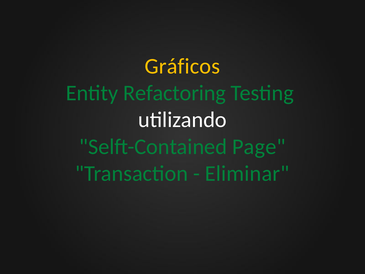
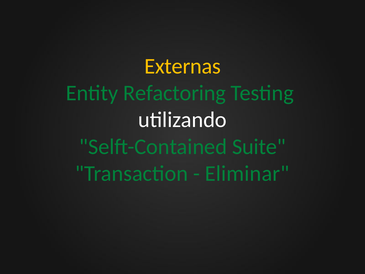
Gráficos: Gráficos -> Externas (183, 66)
Page: Page -> Suite (259, 147)
